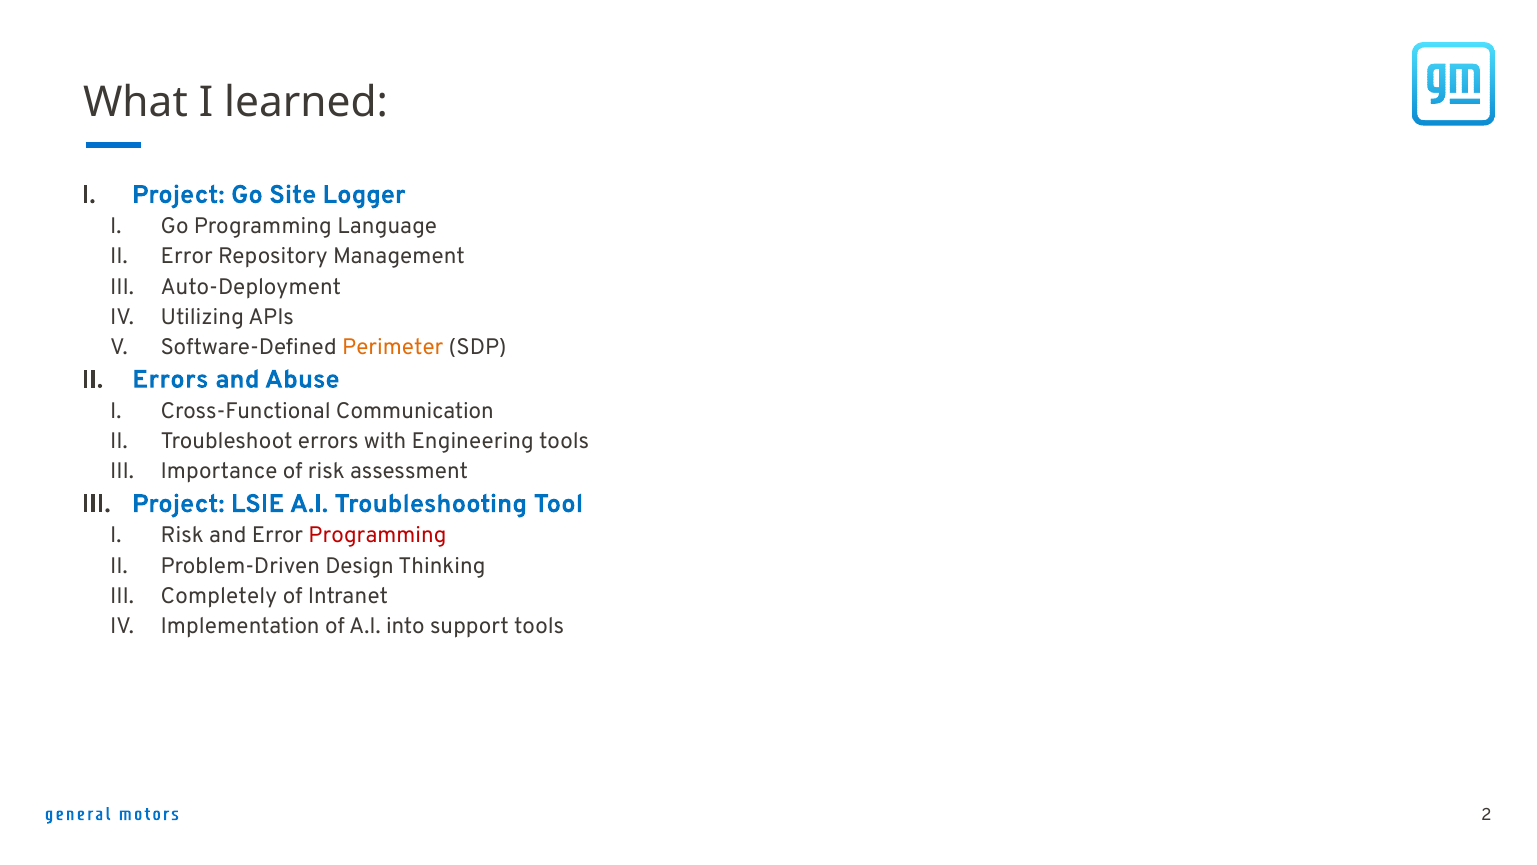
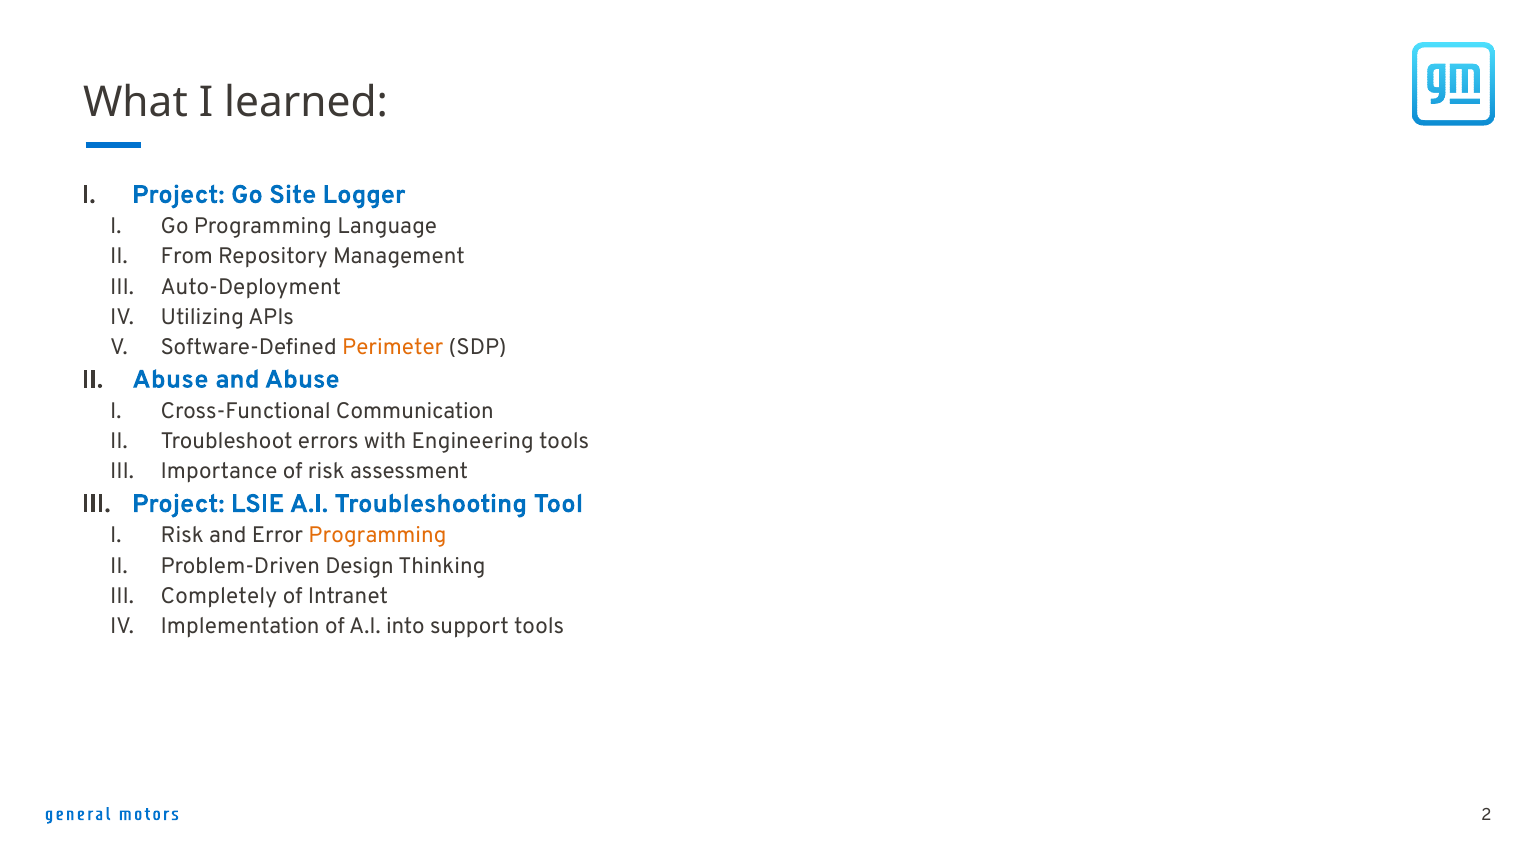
Error: Error -> From (187, 256)
Errors: Errors -> Abuse (170, 379)
Programming colour: red -> orange (378, 535)
